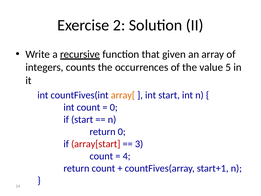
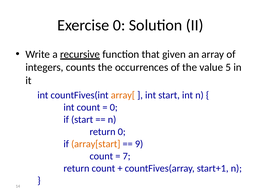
Exercise 2: 2 -> 0 (119, 25)
array[start colour: red -> orange (96, 144)
3: 3 -> 9 (139, 144)
4: 4 -> 7 (127, 156)
